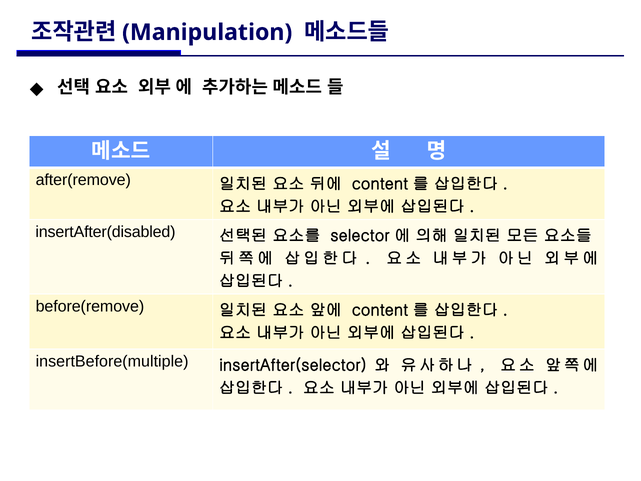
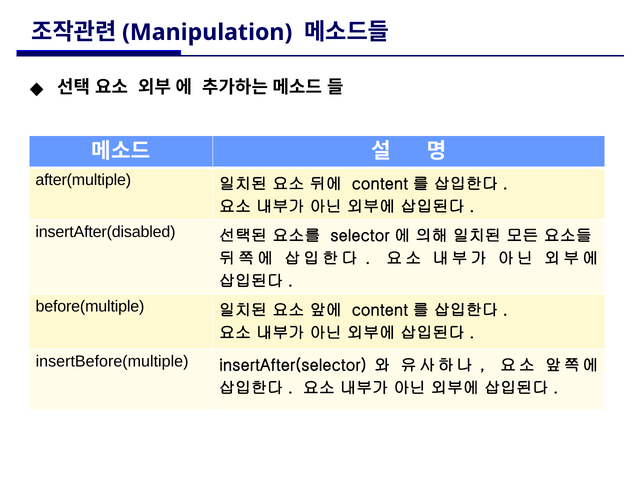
after(remove: after(remove -> after(multiple (83, 180)
before(remove: before(remove -> before(multiple (90, 306)
